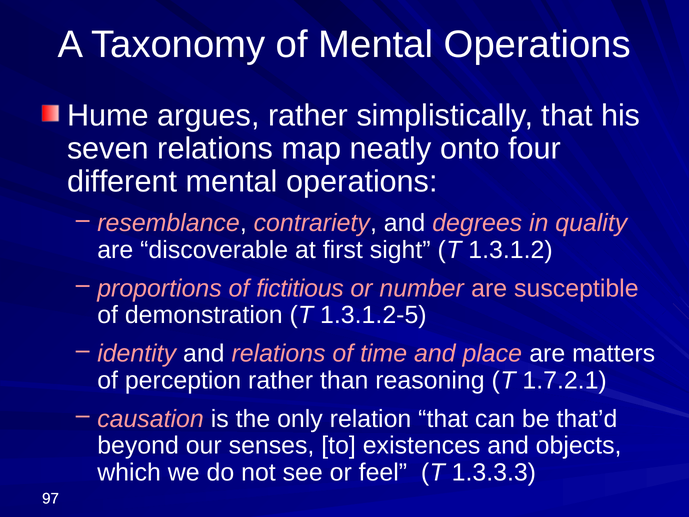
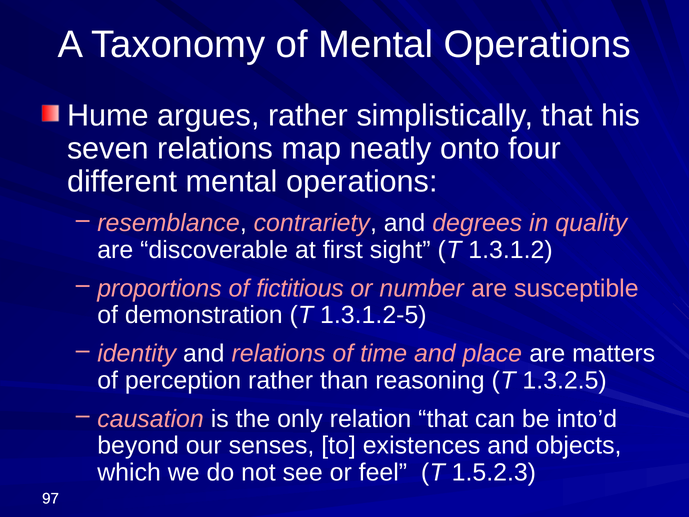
1.7.2.1: 1.7.2.1 -> 1.3.2.5 (565, 380)
that’d: that’d -> into’d (587, 419)
1.3.3.3: 1.3.3.3 -> 1.5.2.3 (494, 472)
